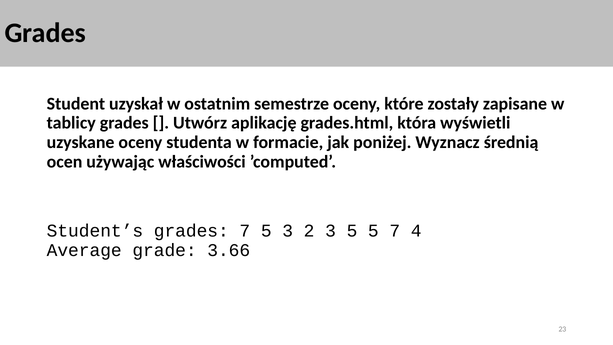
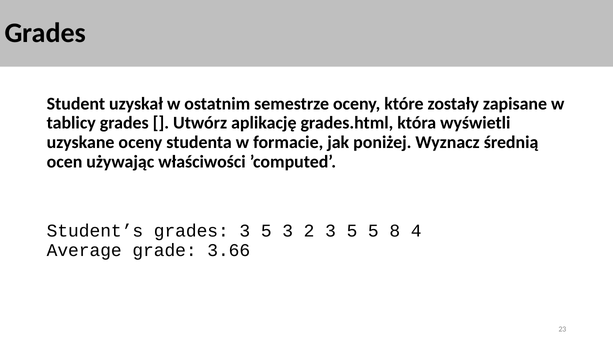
grades 7: 7 -> 3 (245, 231)
5 7: 7 -> 8 (395, 231)
